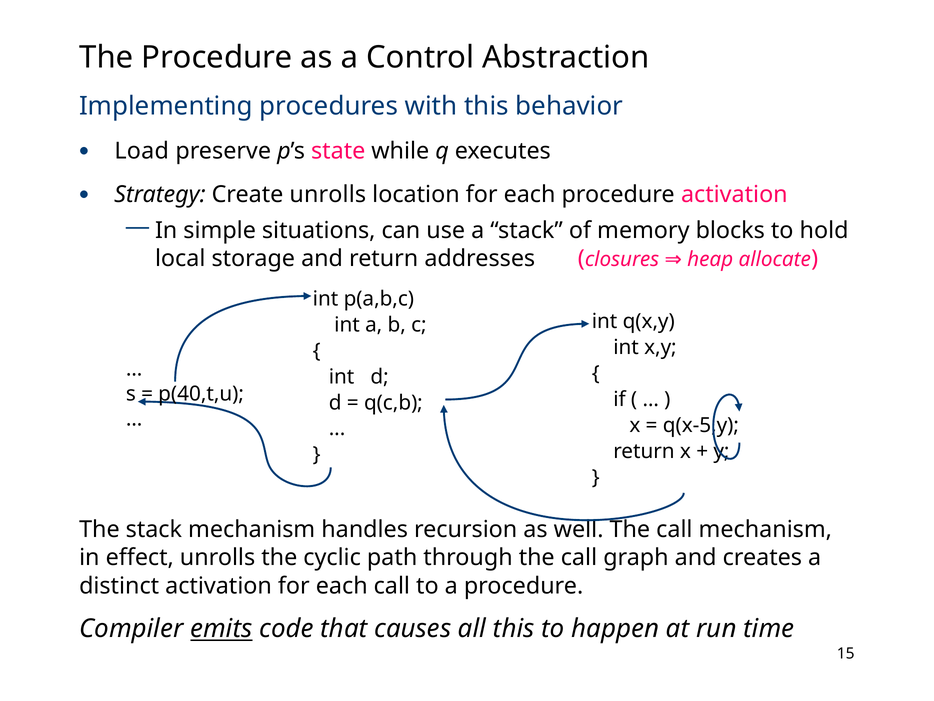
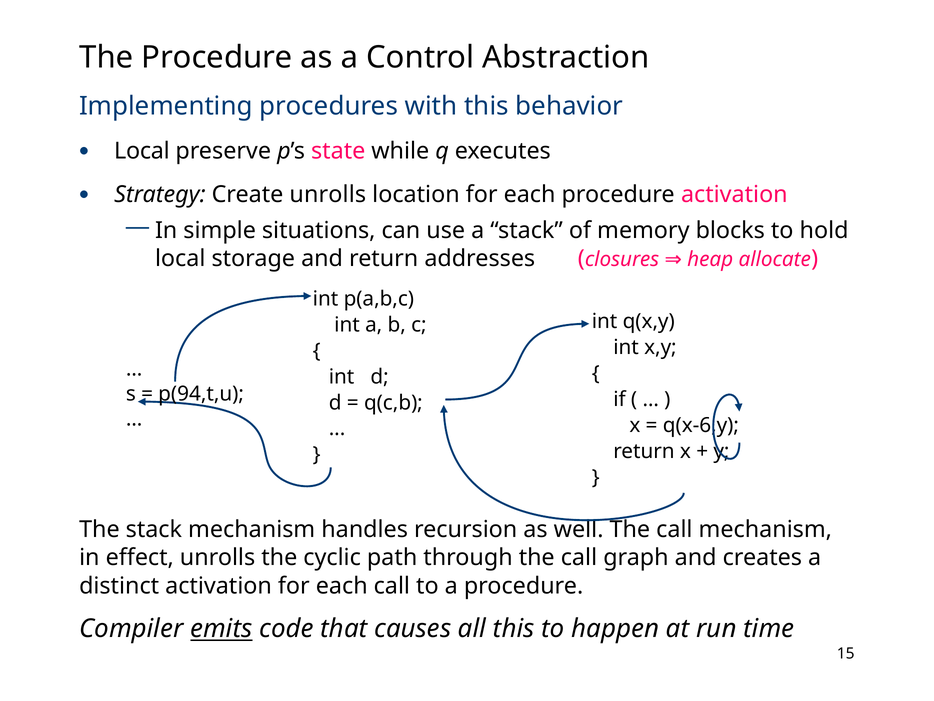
Load: Load -> Local (142, 151)
p(40,t,u: p(40,t,u -> p(94,t,u (201, 394)
q(x-5,y: q(x-5,y -> q(x-6,y (701, 425)
